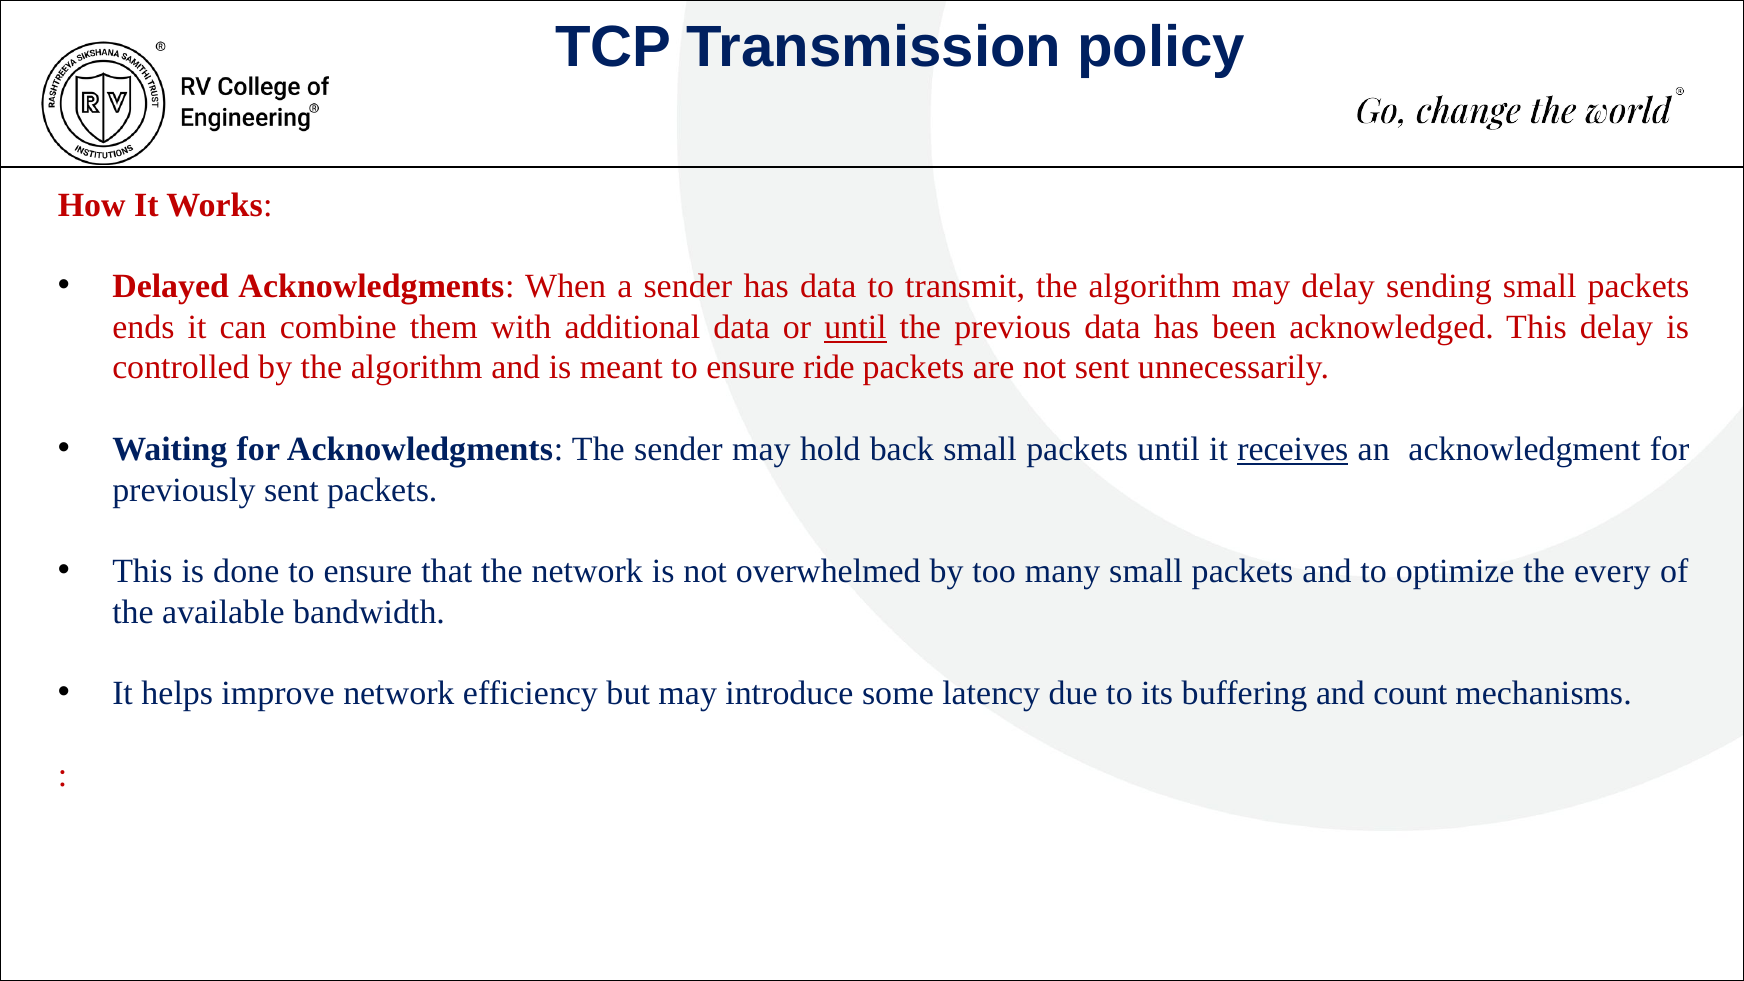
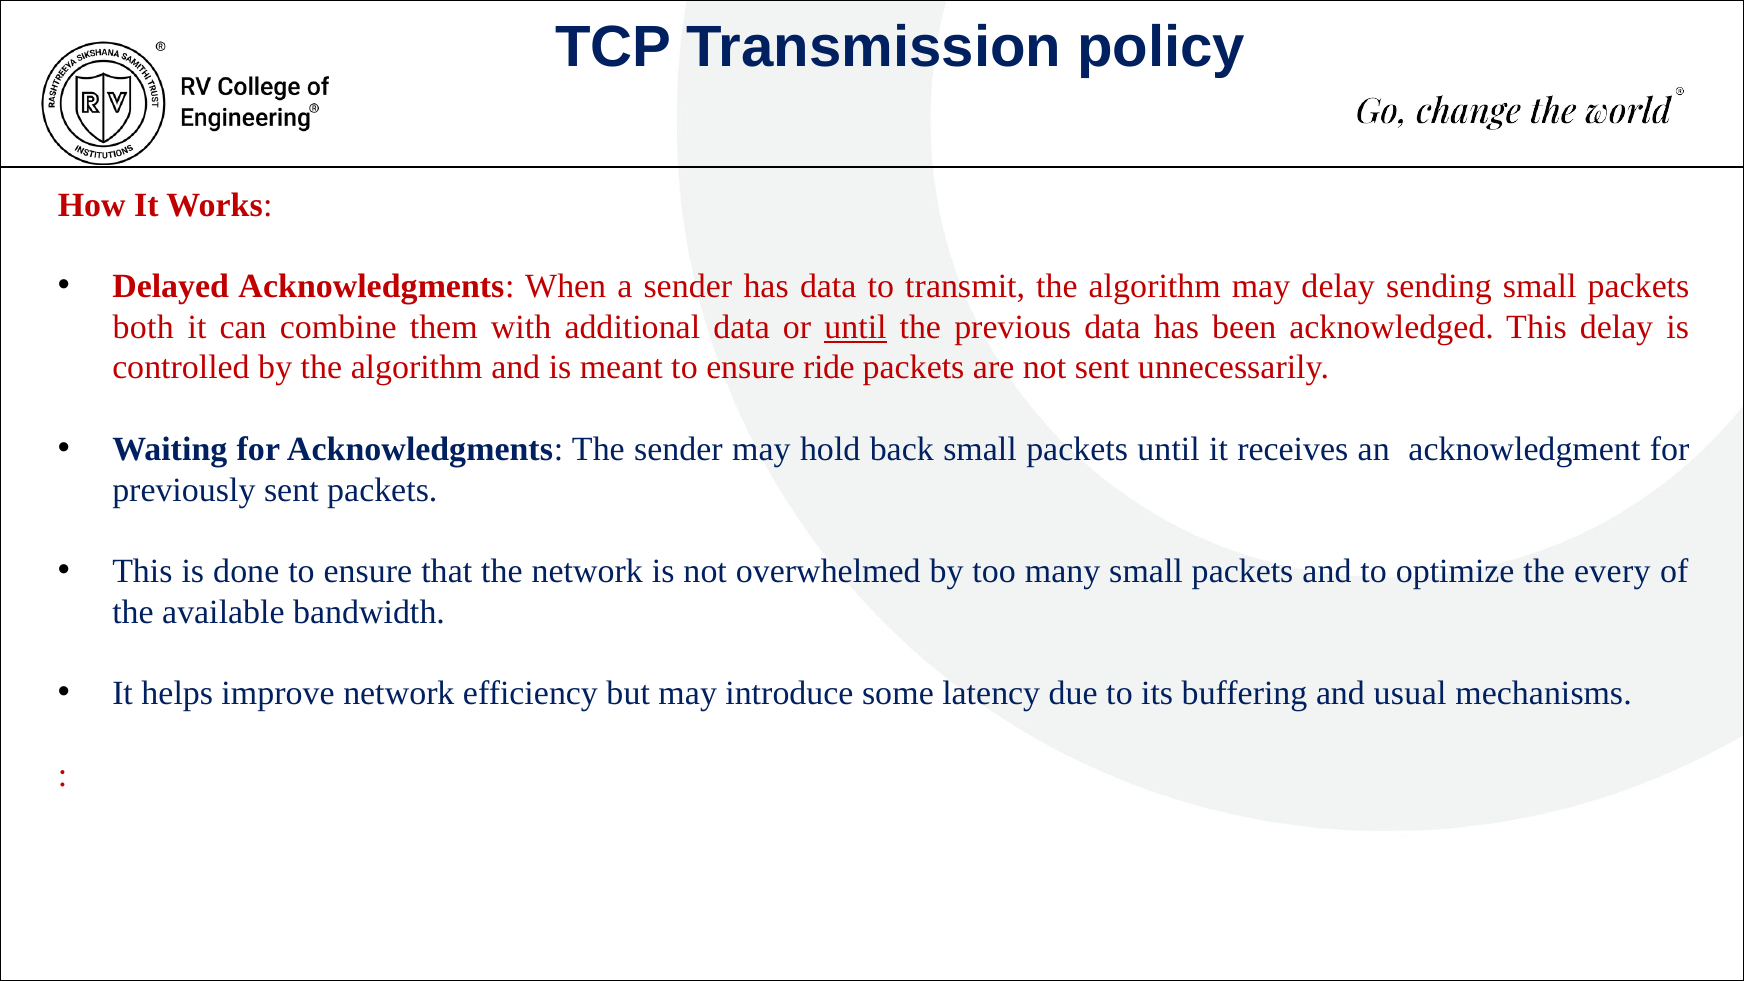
ends: ends -> both (143, 327)
receives underline: present -> none (1293, 449)
count: count -> usual (1410, 694)
